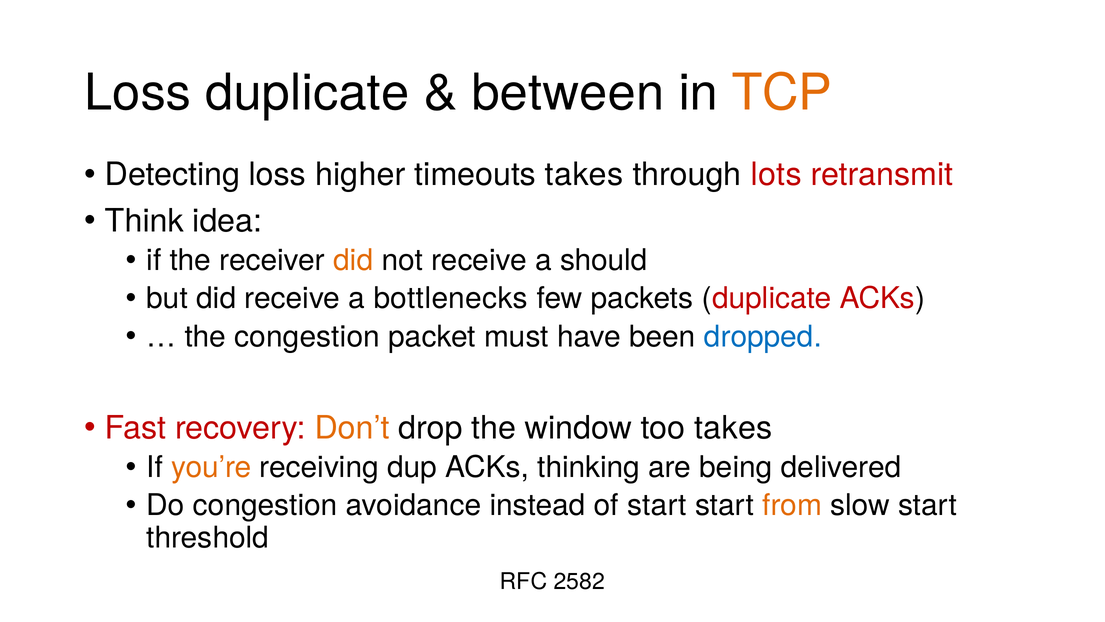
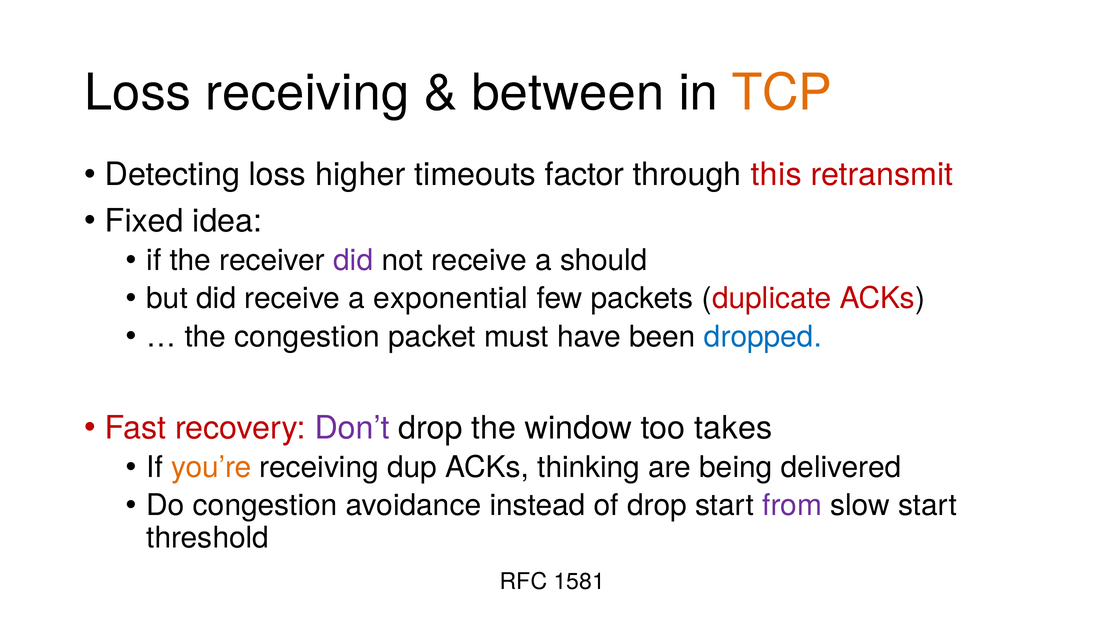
Loss duplicate: duplicate -> receiving (307, 93)
timeouts takes: takes -> factor (584, 175)
lots: lots -> this (776, 175)
Think: Think -> Fixed (144, 221)
did colour: orange -> purple (353, 260)
bottlenecks: bottlenecks -> exponential (451, 298)
Don’t colour: orange -> purple (352, 428)
of start: start -> drop (657, 505)
from colour: orange -> purple (792, 505)
2582: 2582 -> 1581 (579, 581)
